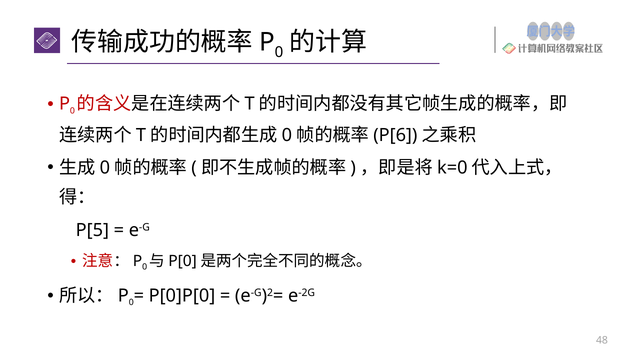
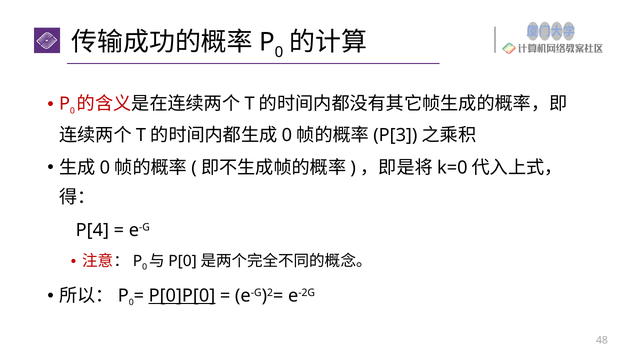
P[6: P[6 -> P[3 (395, 135)
P[5: P[5 -> P[4 (92, 230)
P[0]P[0 underline: none -> present (182, 296)
